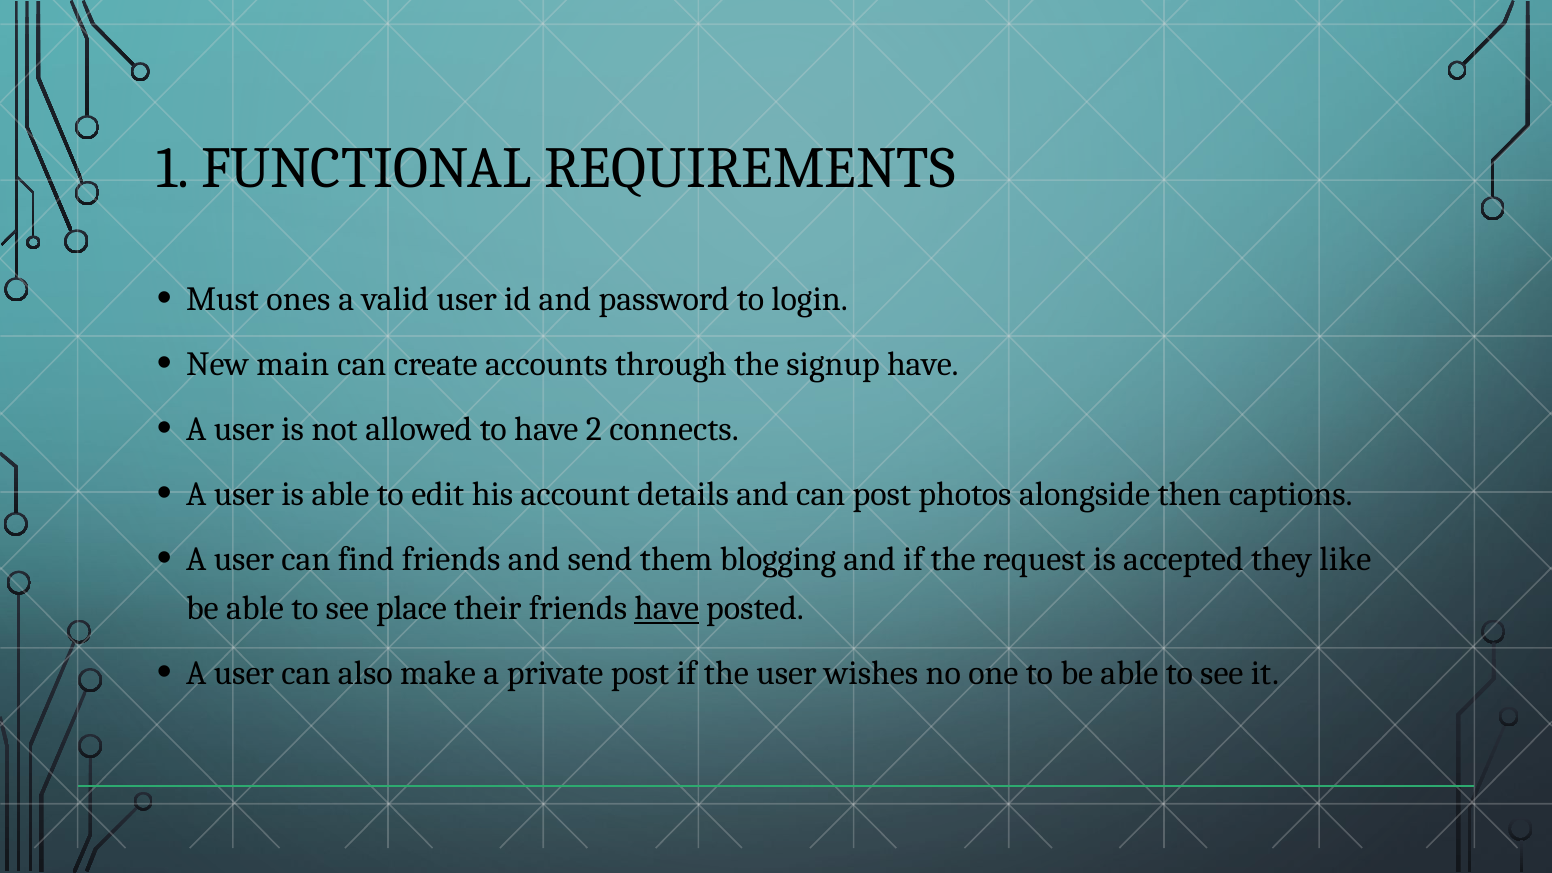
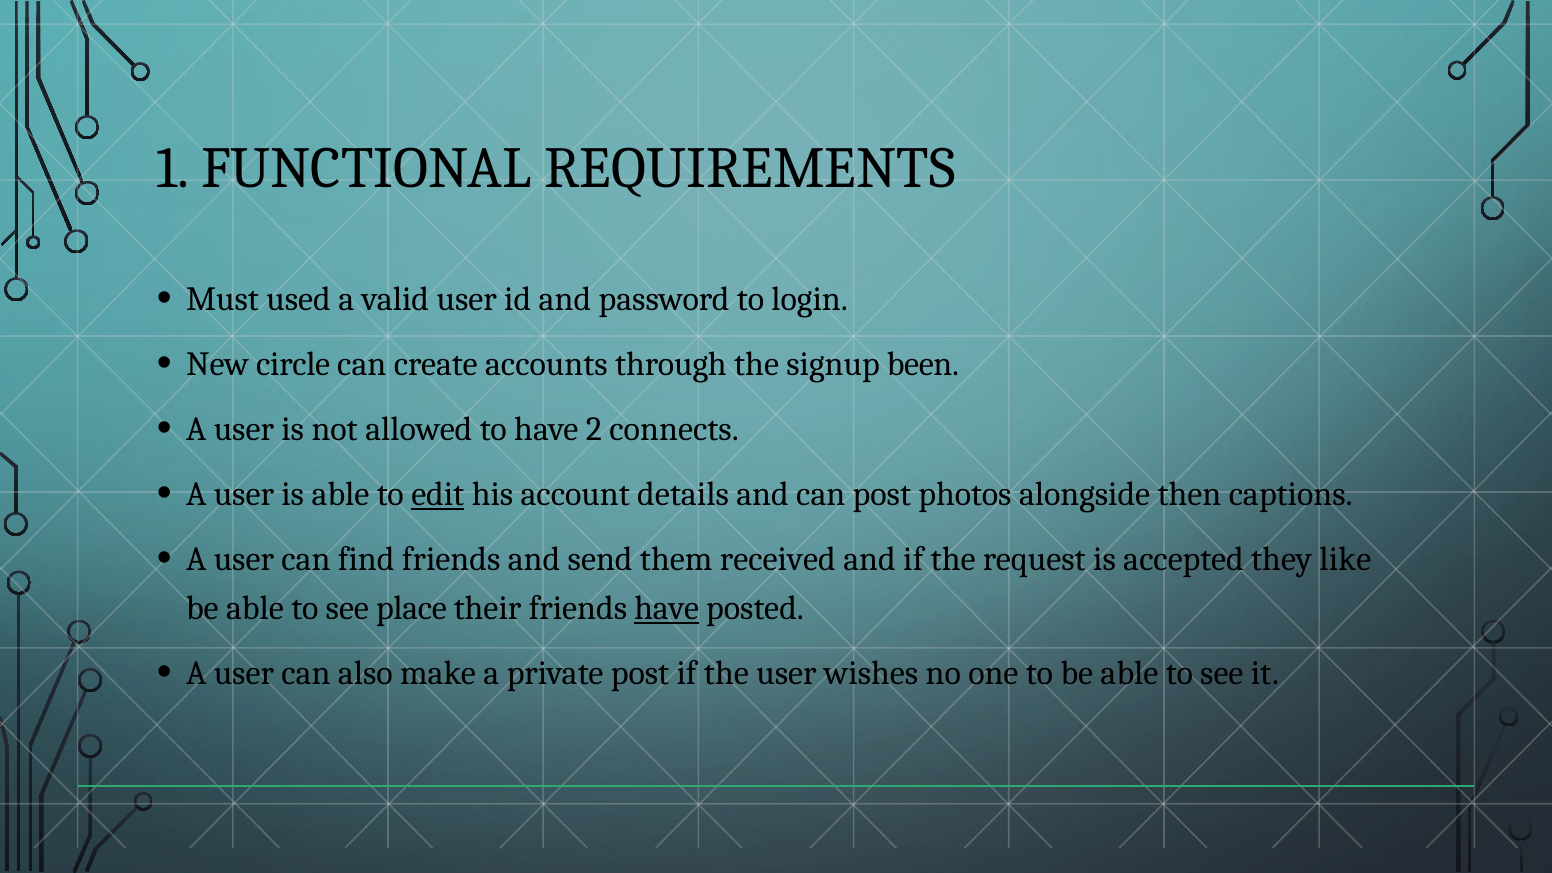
ones: ones -> used (299, 299)
main: main -> circle (293, 364)
signup have: have -> been (923, 364)
edit underline: none -> present (438, 494)
blogging: blogging -> received (778, 559)
